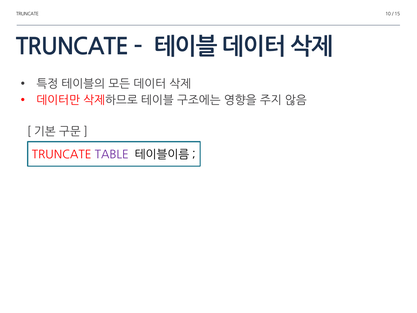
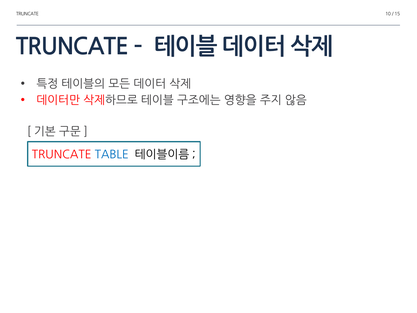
TABLE colour: purple -> blue (112, 155)
